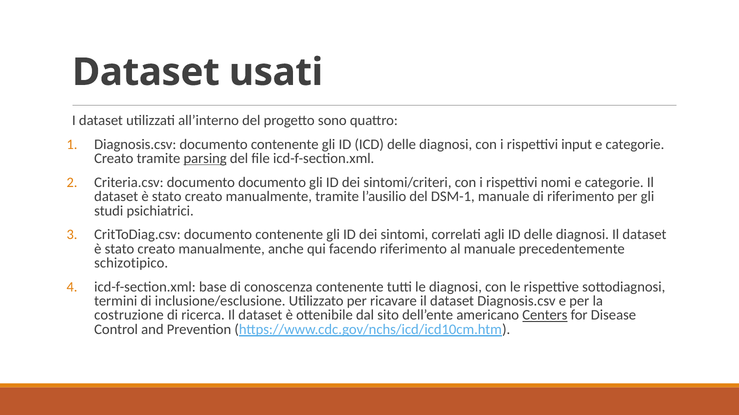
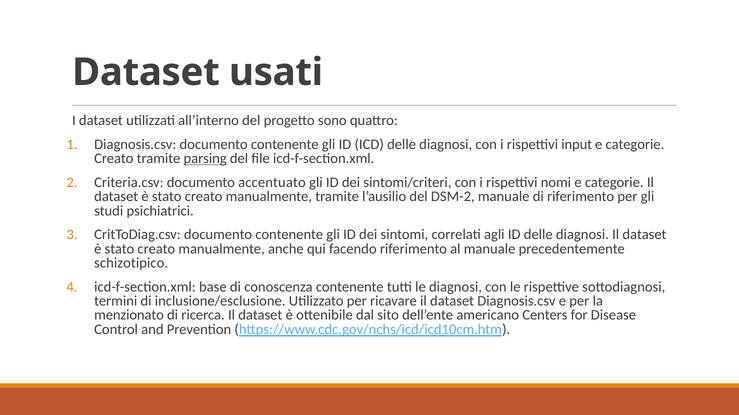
documento documento: documento -> accentuato (272, 183)
DSM-1: DSM-1 -> DSM-2 (453, 197)
costruzione: costruzione -> menzionato (129, 316)
Centers underline: present -> none (545, 316)
